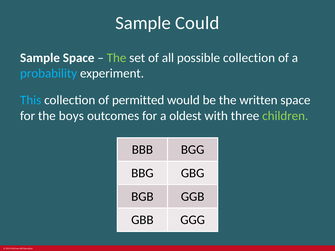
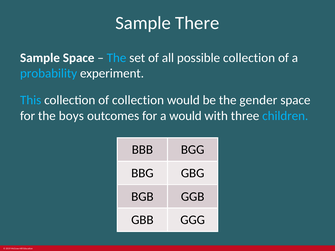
Could: Could -> There (197, 23)
The colour: light green -> light blue (117, 58)
of permitted: permitted -> collection (138, 100)
written: written -> gender (258, 100)
a oldest: oldest -> would (185, 116)
children colour: light green -> light blue (285, 116)
